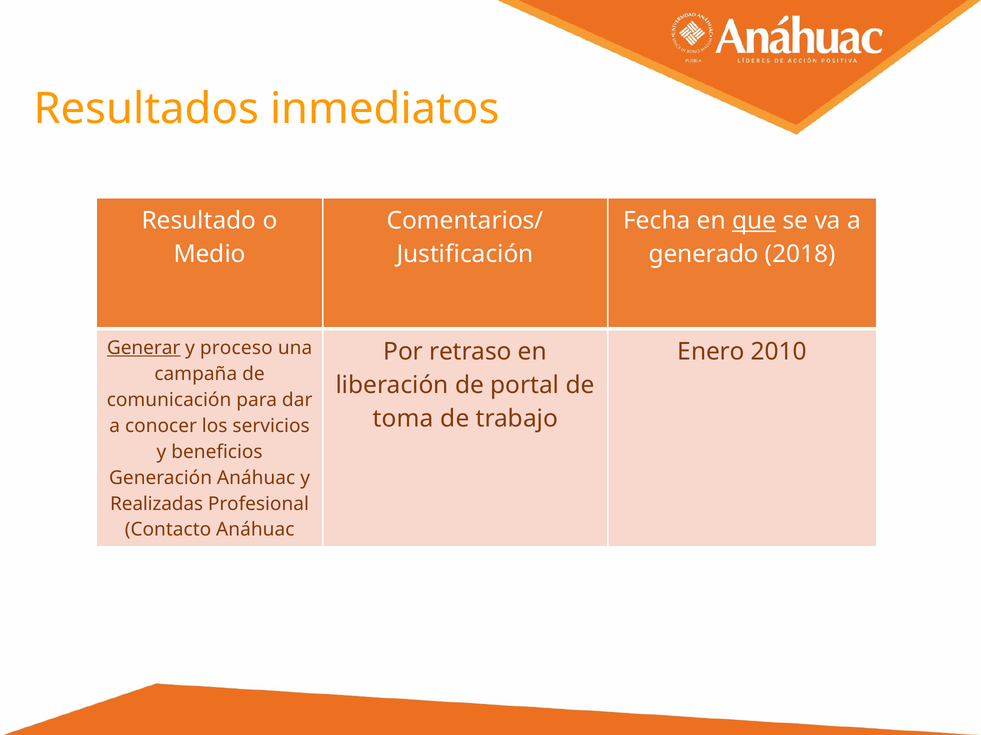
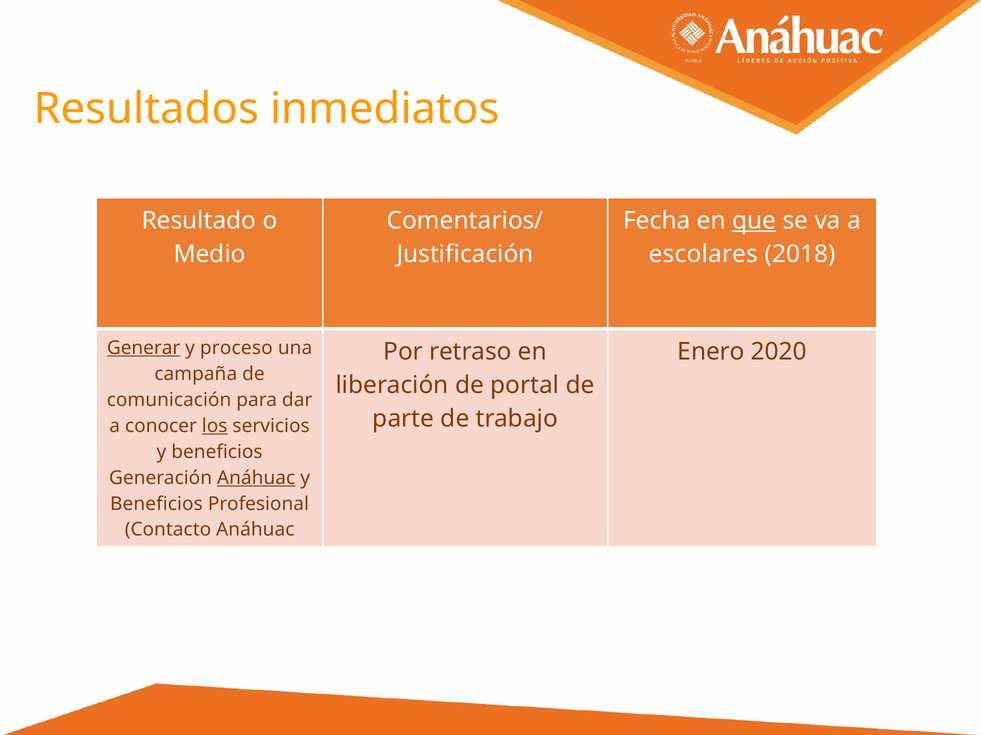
generado: generado -> escolares (704, 254)
2010: 2010 -> 2020 (779, 352)
toma: toma -> parte (403, 419)
los underline: none -> present (215, 426)
Anáhuac underline: none -> present (256, 478)
Realizadas: Realizadas -> Beneficios (156, 504)
